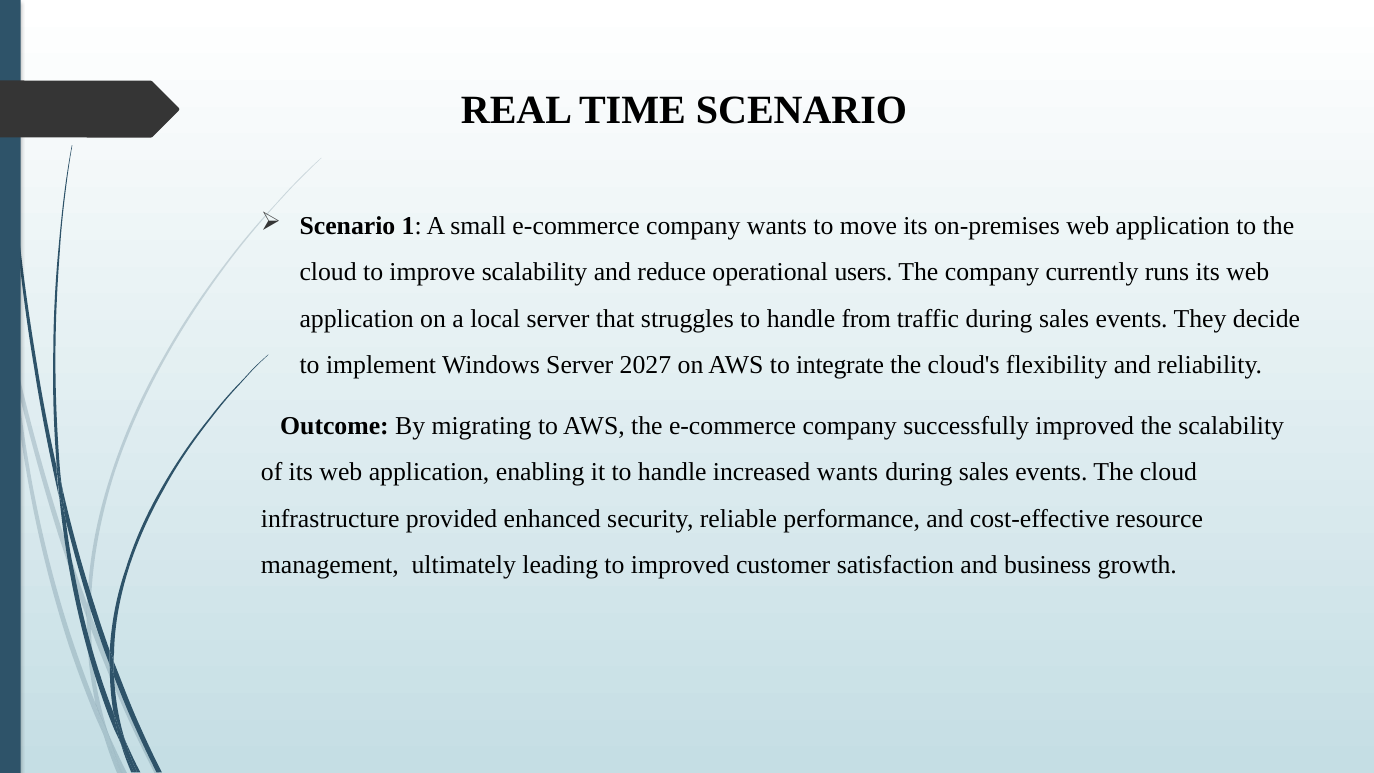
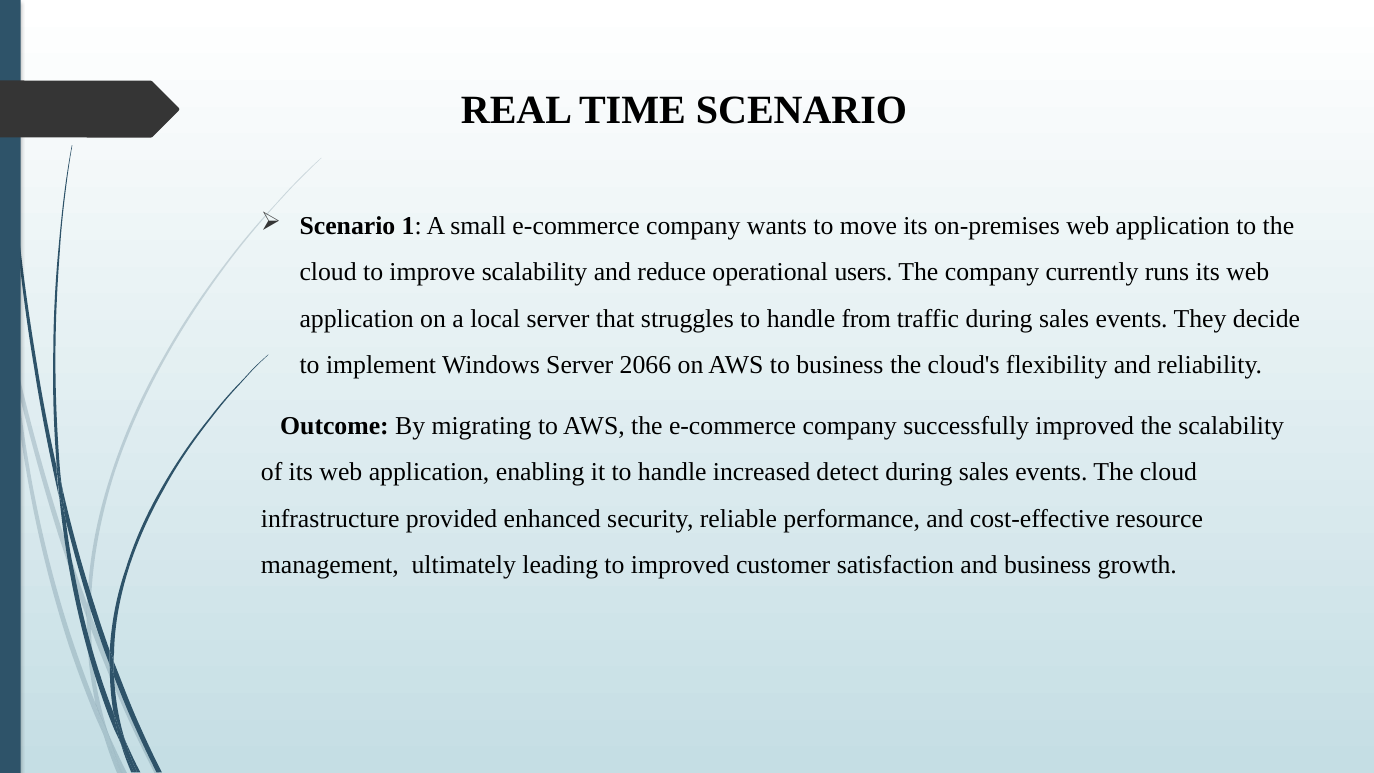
2027: 2027 -> 2066 (645, 365)
to integrate: integrate -> business (840, 365)
increased wants: wants -> detect (848, 472)
